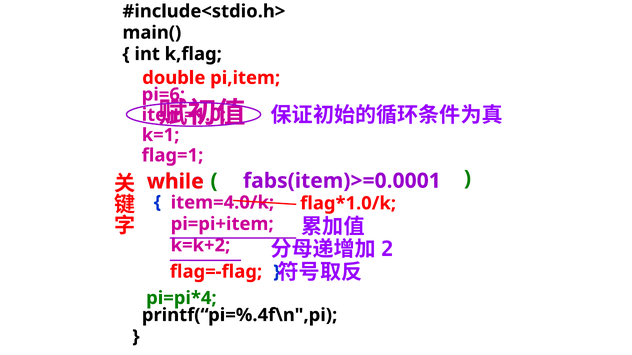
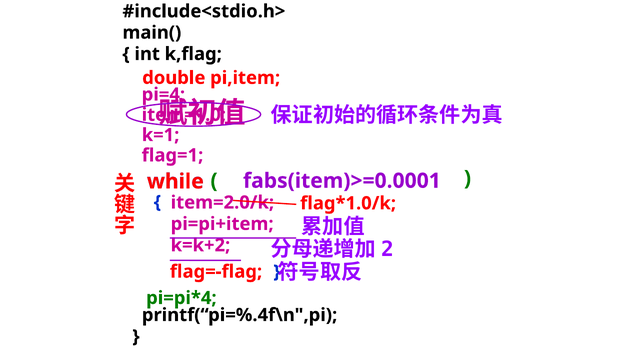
pi=6: pi=6 -> pi=4 (163, 95)
item=4.0/k: item=4.0/k -> item=2.0/k (222, 203)
